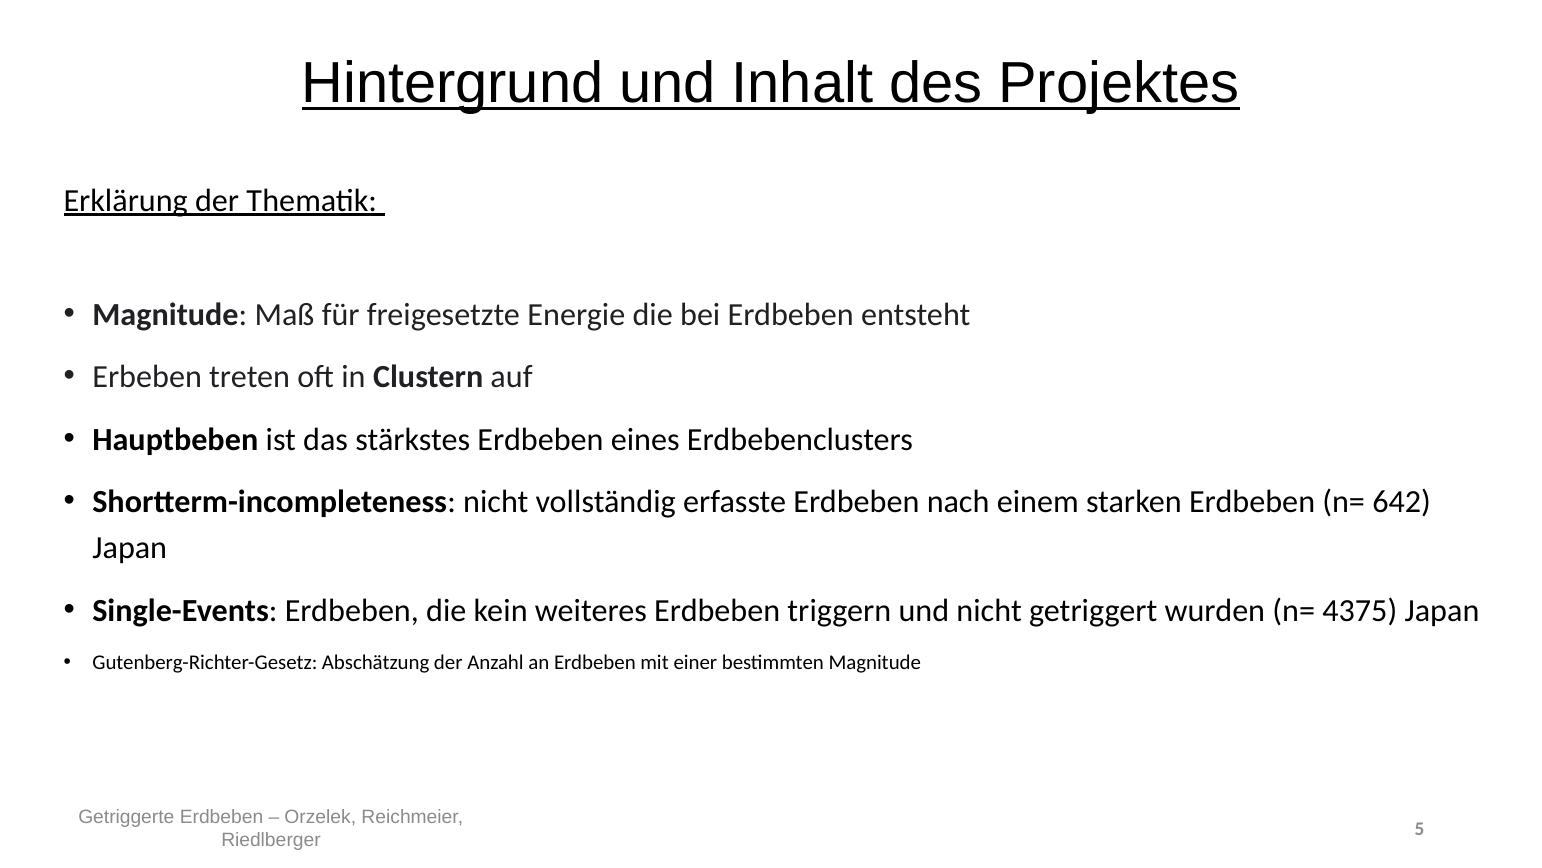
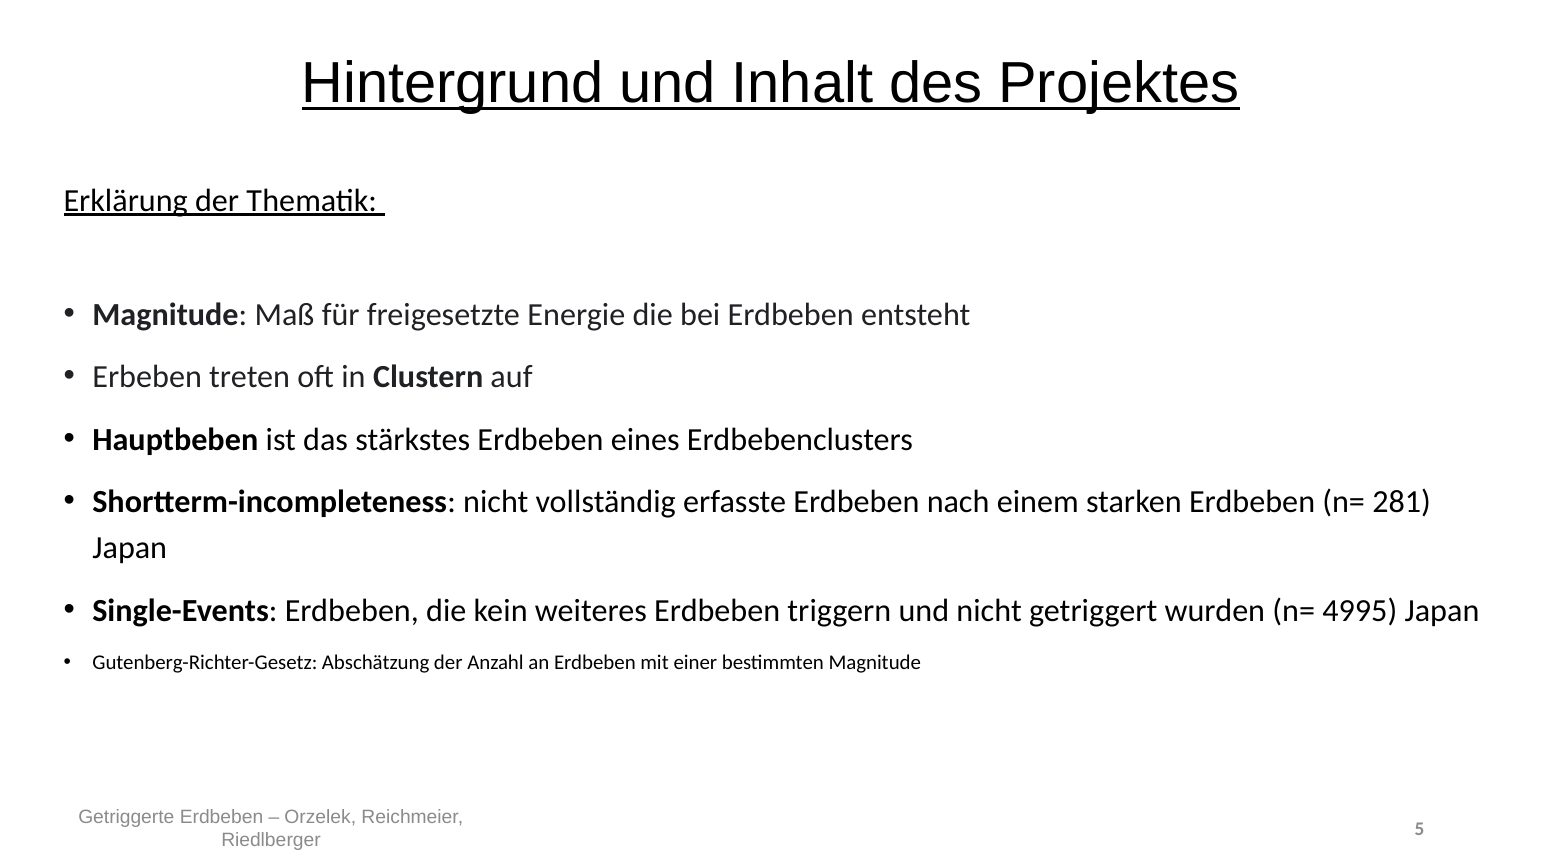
642: 642 -> 281 (1402, 502)
4375: 4375 -> 4995 (1360, 610)
